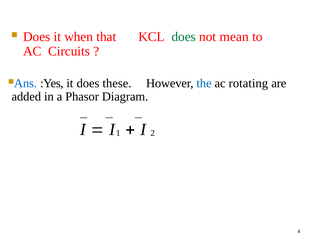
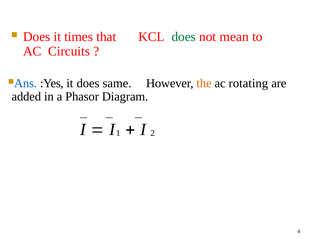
when: when -> times (79, 37)
these: these -> same (117, 83)
the colour: blue -> orange (204, 83)
